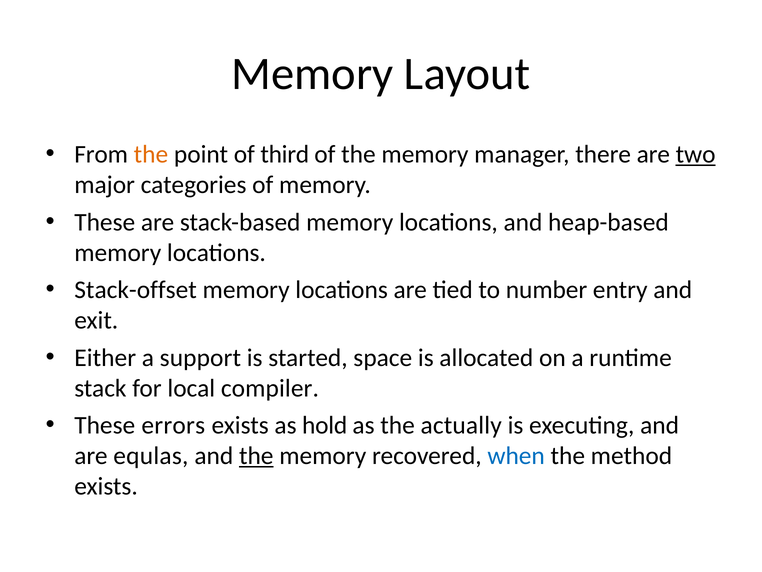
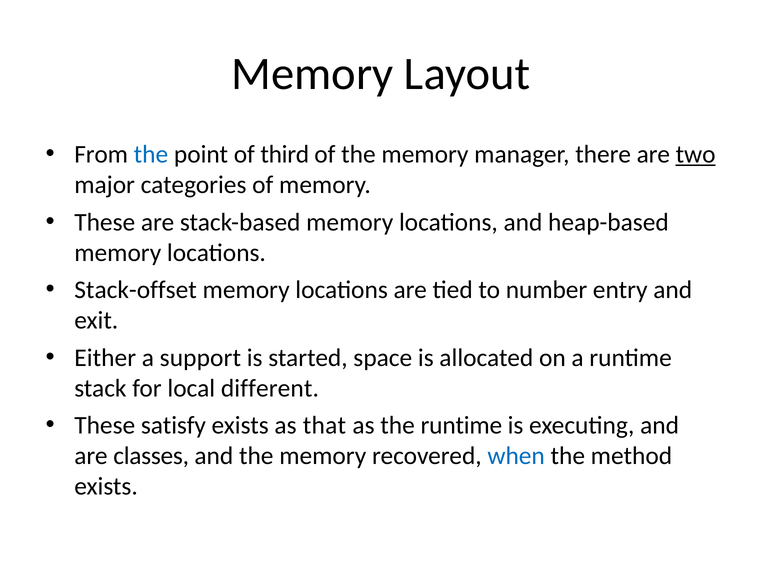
the colour: orange -> blue (151, 154)
compiler: compiler -> different (270, 388)
errors: errors -> satisfy (173, 425)
hold: hold -> that (324, 425)
the actually: actually -> runtime (461, 425)
equlas: equlas -> classes (151, 456)
the underline: present -> none (256, 456)
